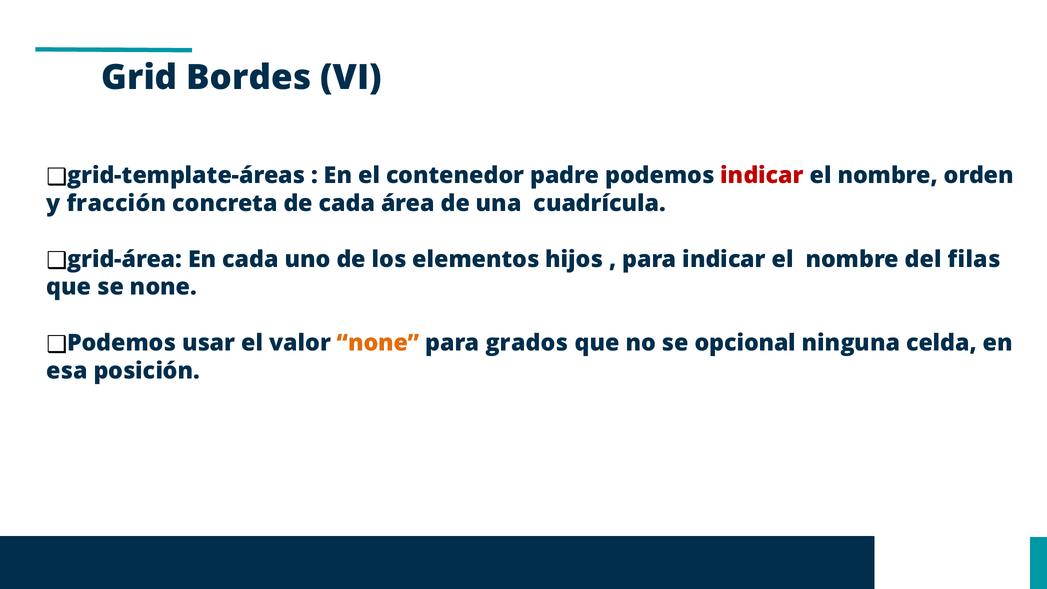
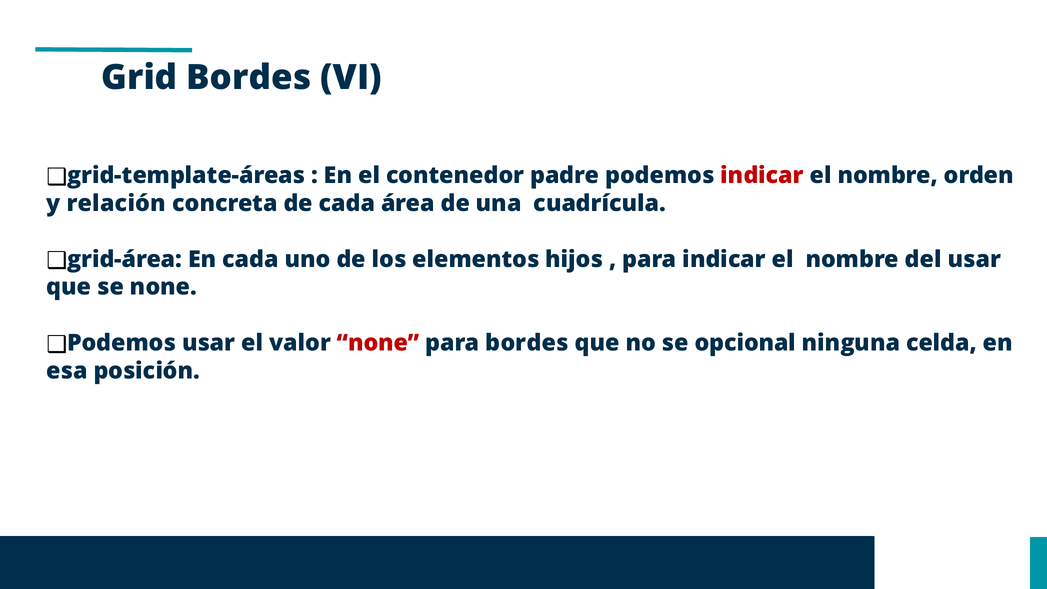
fracción: fracción -> relación (116, 204)
del filas: filas -> usar (974, 259)
none colour: orange -> red (378, 343)
para grados: grados -> bordes (527, 343)
